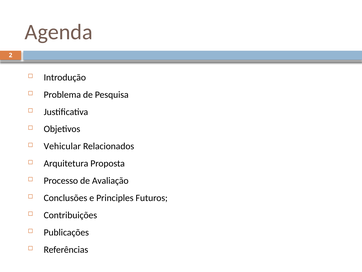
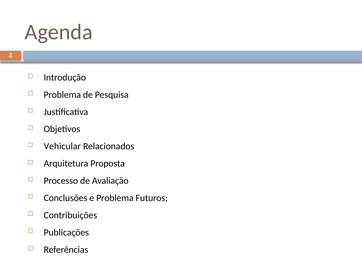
e Principles: Principles -> Problema (115, 198)
